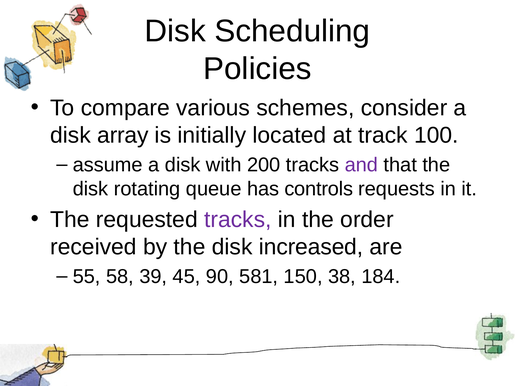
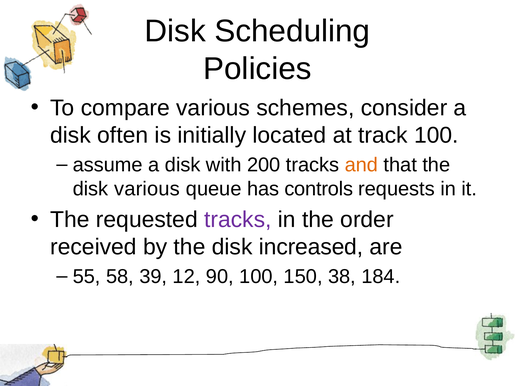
array: array -> often (123, 136)
and colour: purple -> orange (361, 165)
disk rotating: rotating -> various (147, 189)
45: 45 -> 12 (187, 277)
90 581: 581 -> 100 (259, 277)
